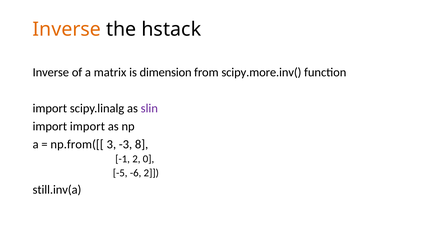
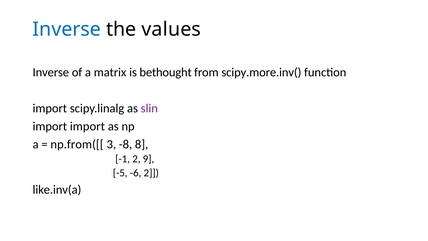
Inverse colour: orange -> blue (67, 29)
hstack: hstack -> values (171, 29)
dimension: dimension -> bethought (166, 72)
-3: -3 -> -8 (126, 144)
0: 0 -> 9 (149, 159)
still.inv(a: still.inv(a -> like.inv(a (57, 190)
